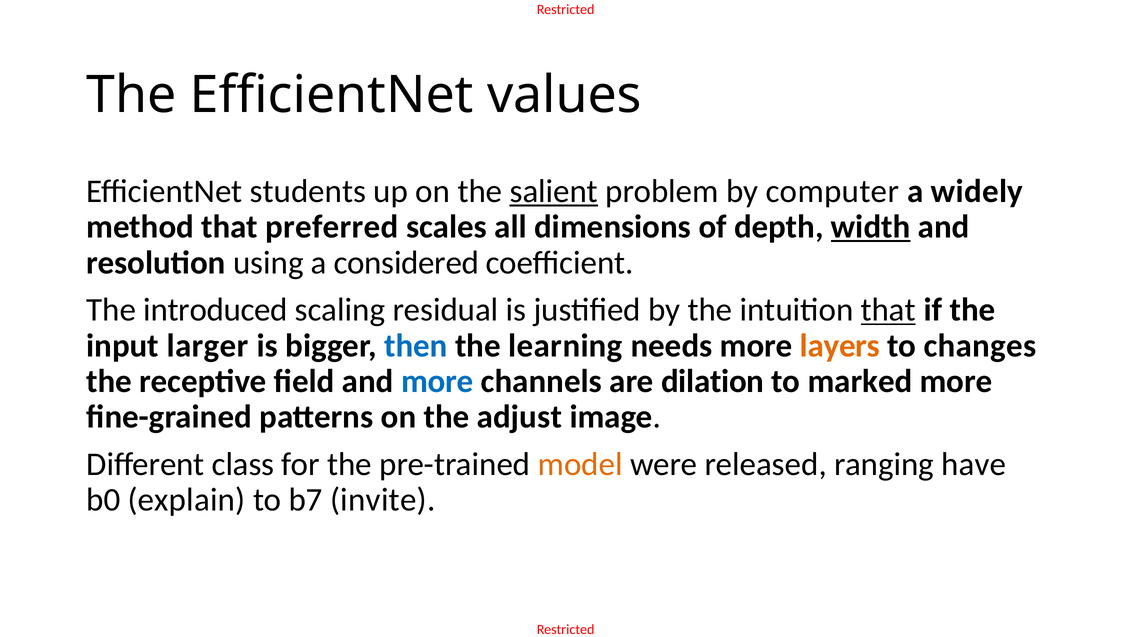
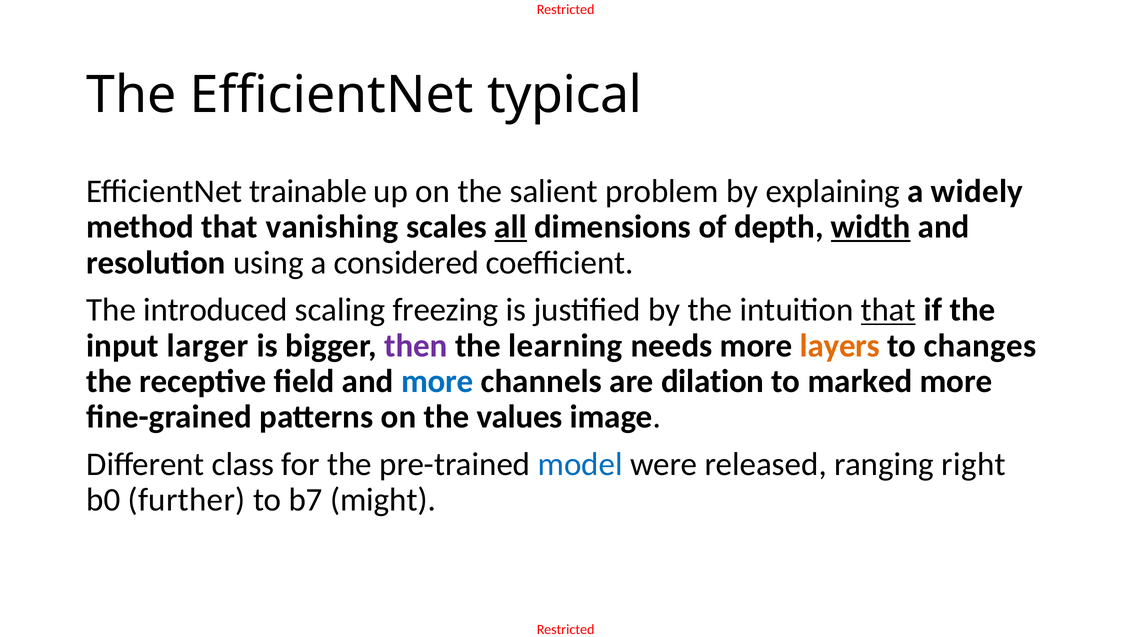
values: values -> typical (565, 95)
students: students -> trainable (308, 191)
salient underline: present -> none (554, 191)
computer: computer -> explaining (833, 191)
preferred: preferred -> vanishing (332, 227)
all underline: none -> present (511, 227)
residual: residual -> freezing (446, 310)
then colour: blue -> purple (416, 346)
adjust: adjust -> values (520, 417)
model colour: orange -> blue (580, 464)
have: have -> right (974, 464)
explain: explain -> further (187, 500)
invite: invite -> might (383, 500)
